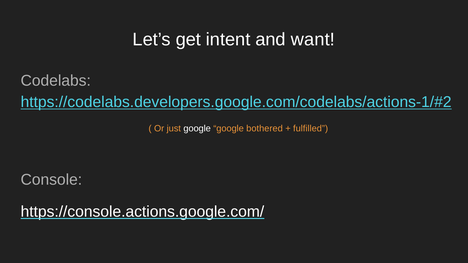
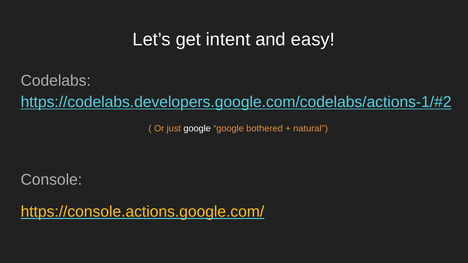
want: want -> easy (313, 40)
fulfilled: fulfilled -> natural (311, 129)
https://console.actions.google.com/ colour: white -> yellow (142, 212)
